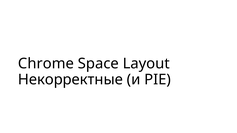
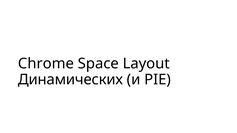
Некорректные: Некорректные -> Динамических (70, 80)
